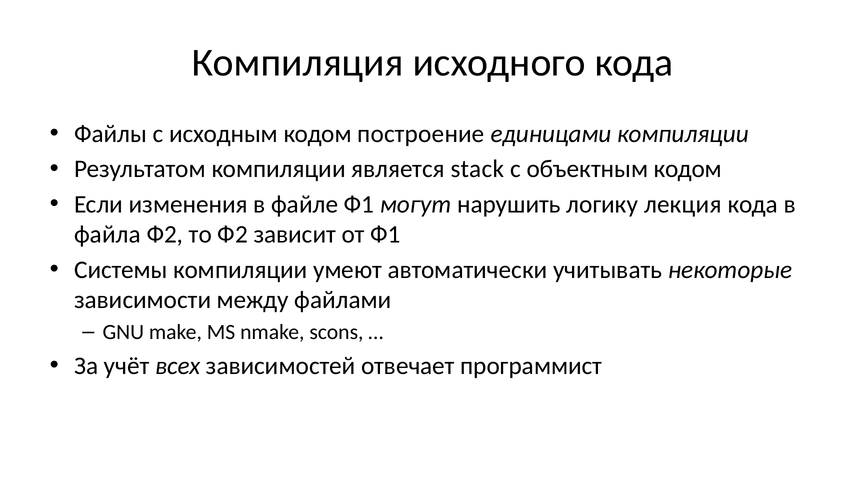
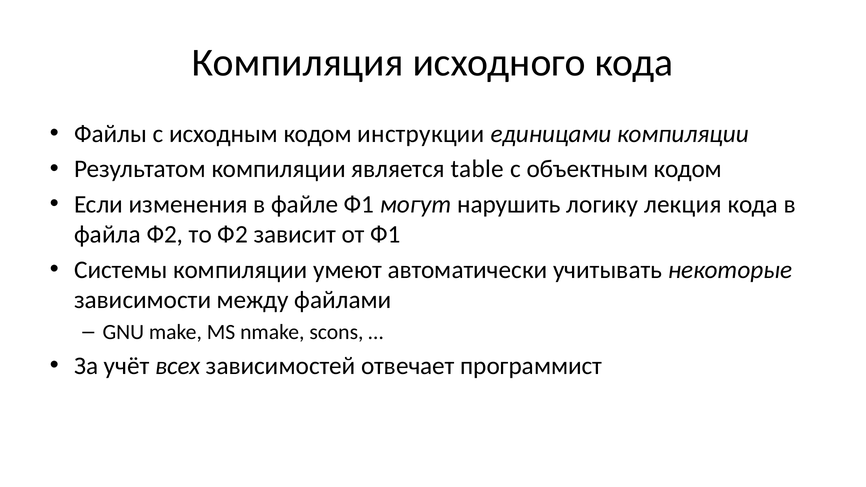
построение: построение -> инструкции (421, 134)
stack: stack -> table (477, 169)
